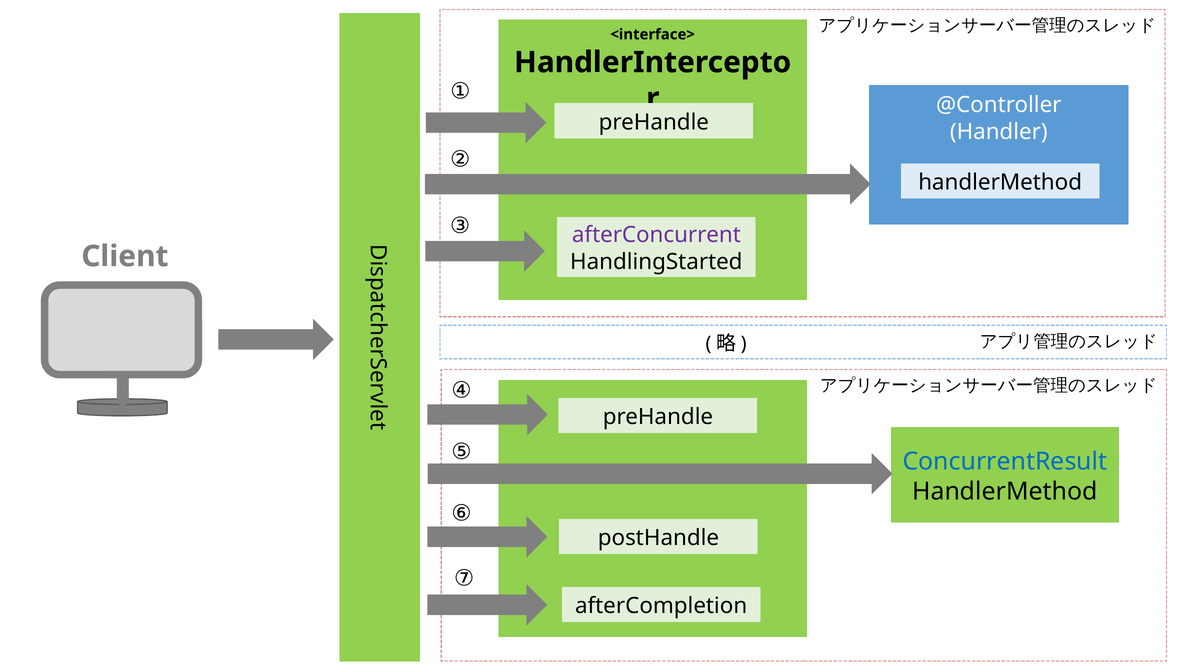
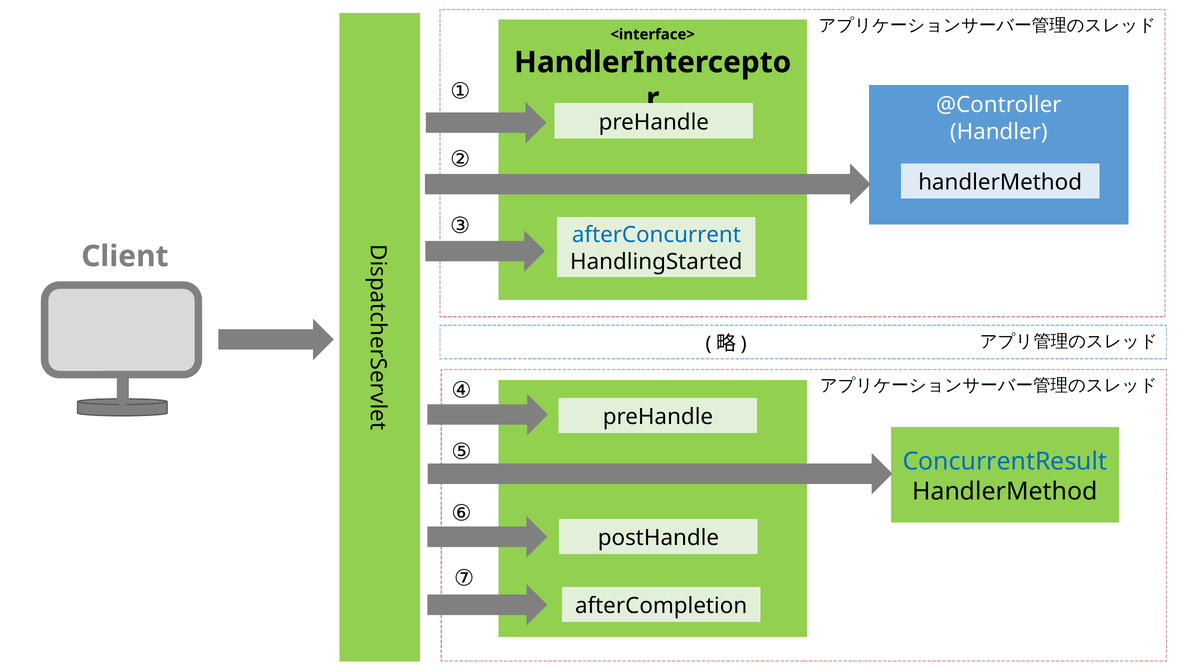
afterConcurrent colour: purple -> blue (656, 235)
